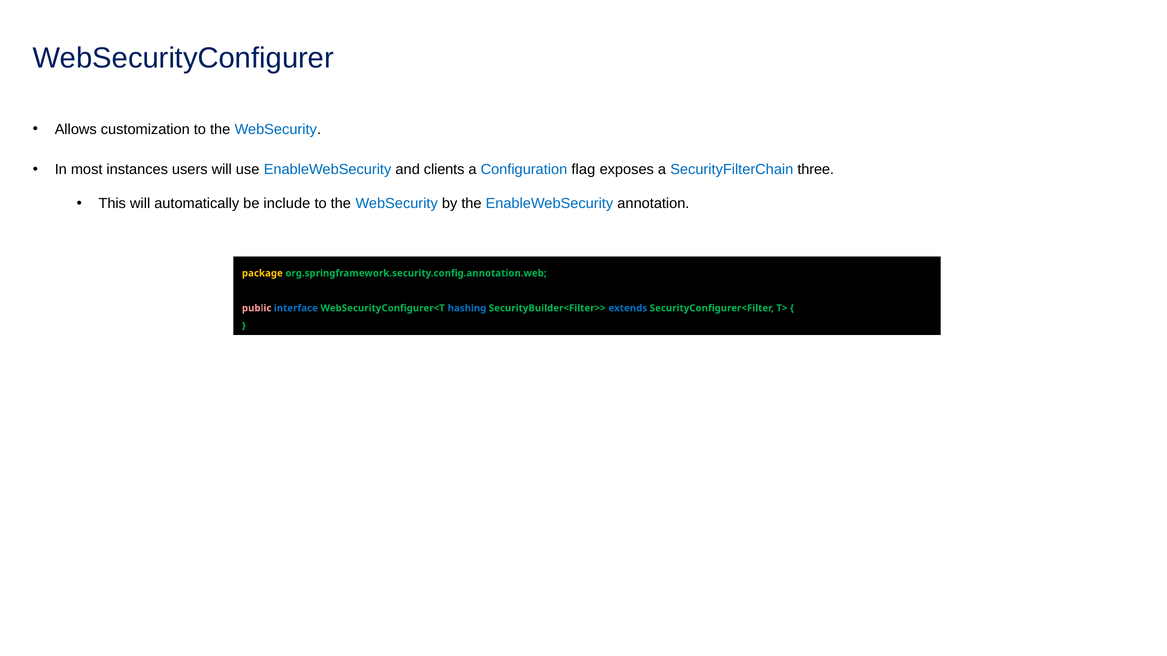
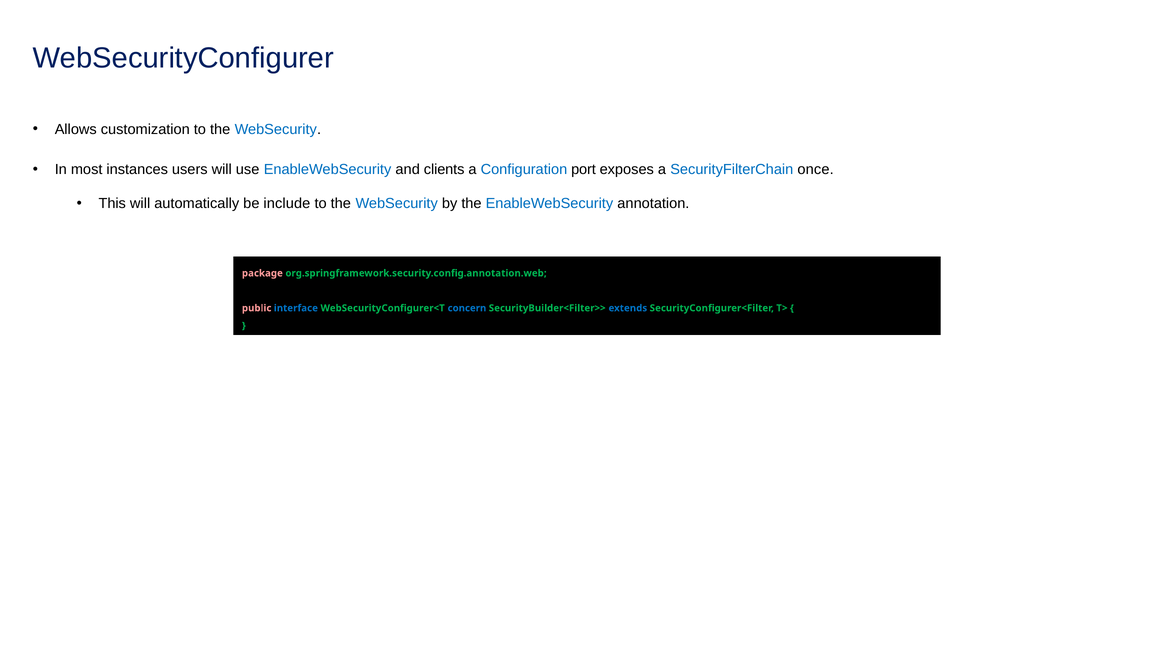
flag: flag -> port (583, 170)
three: three -> once (816, 170)
package colour: yellow -> pink (262, 273)
hashing: hashing -> concern (467, 308)
